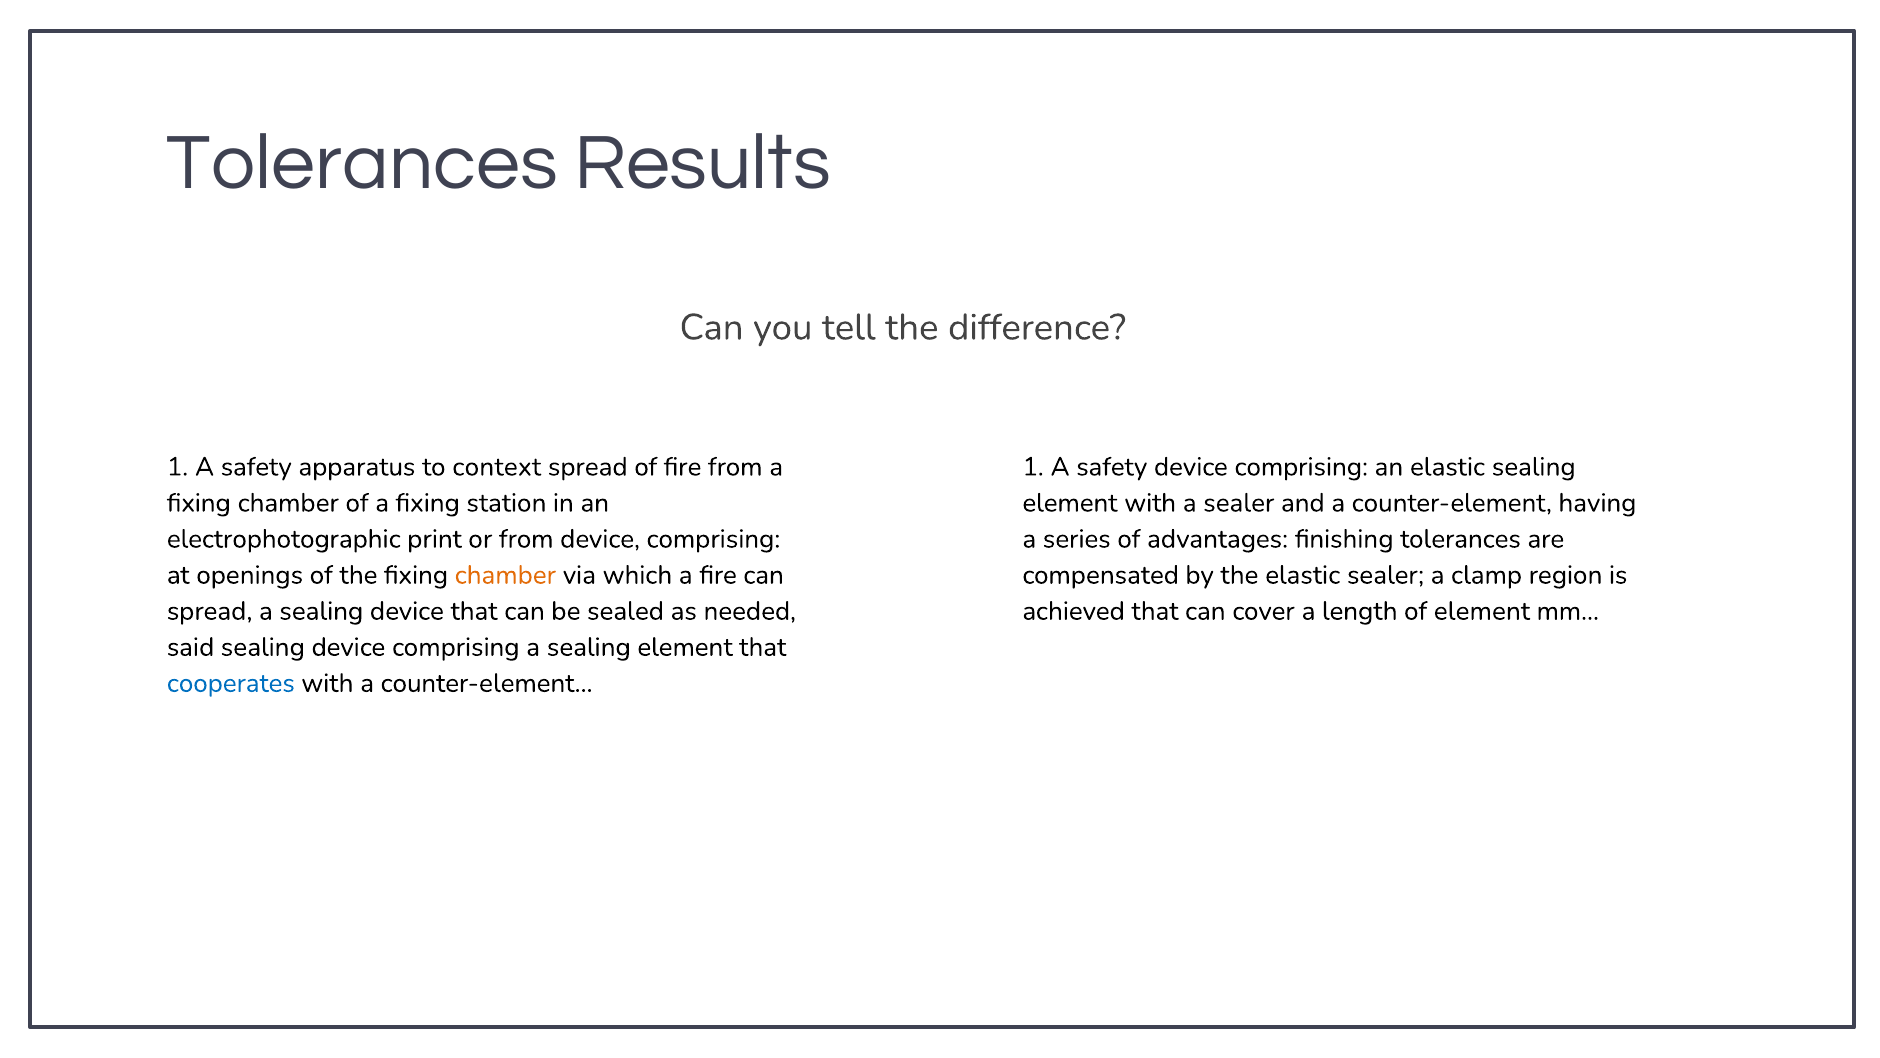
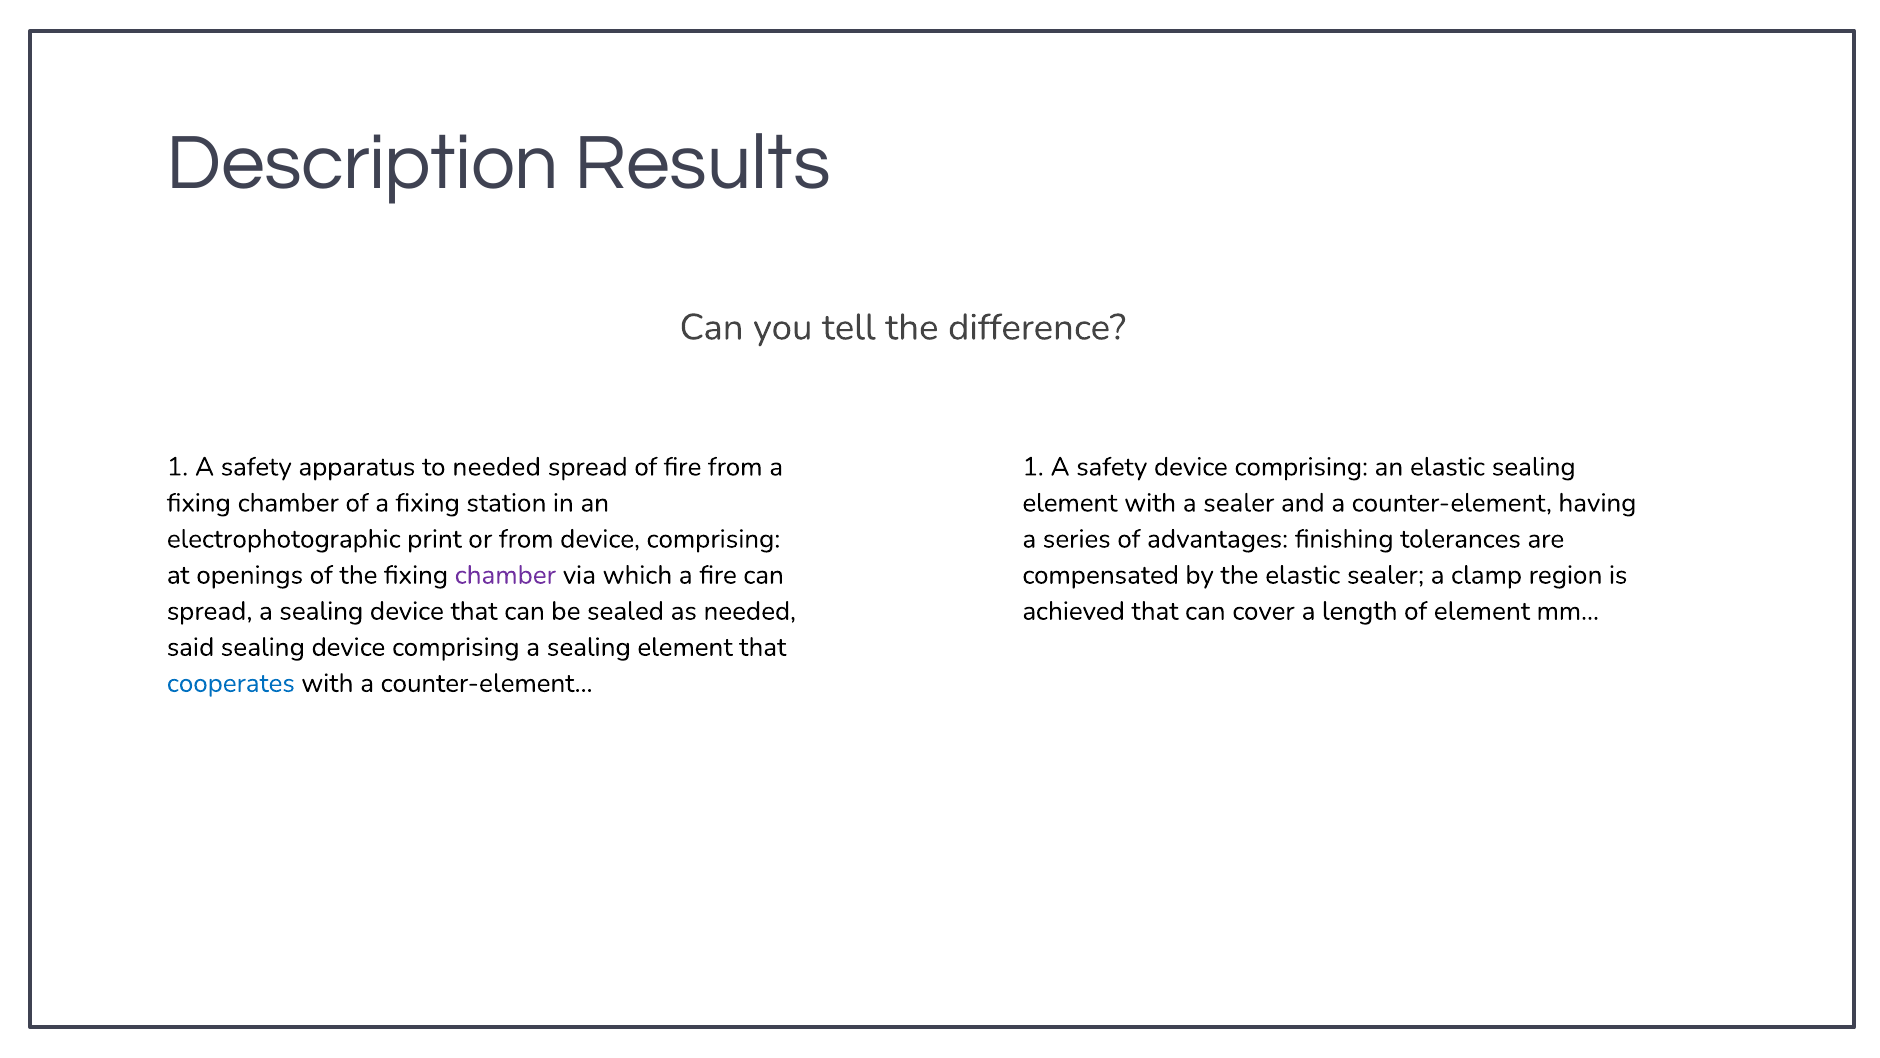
Tolerances: Tolerances -> Description (363, 163)
to context: context -> needed (497, 467)
chamber colour: orange -> purple (505, 575)
